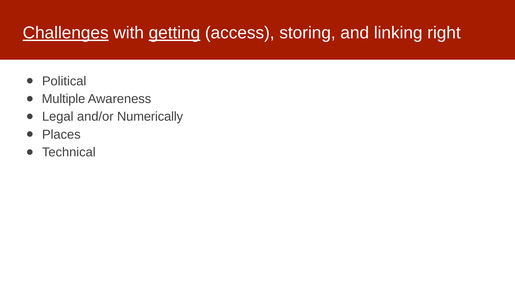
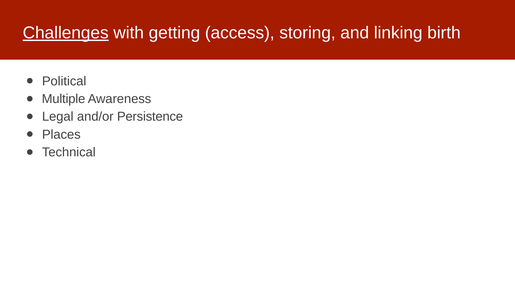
getting underline: present -> none (174, 33)
right: right -> birth (444, 33)
Numerically: Numerically -> Persistence (150, 117)
